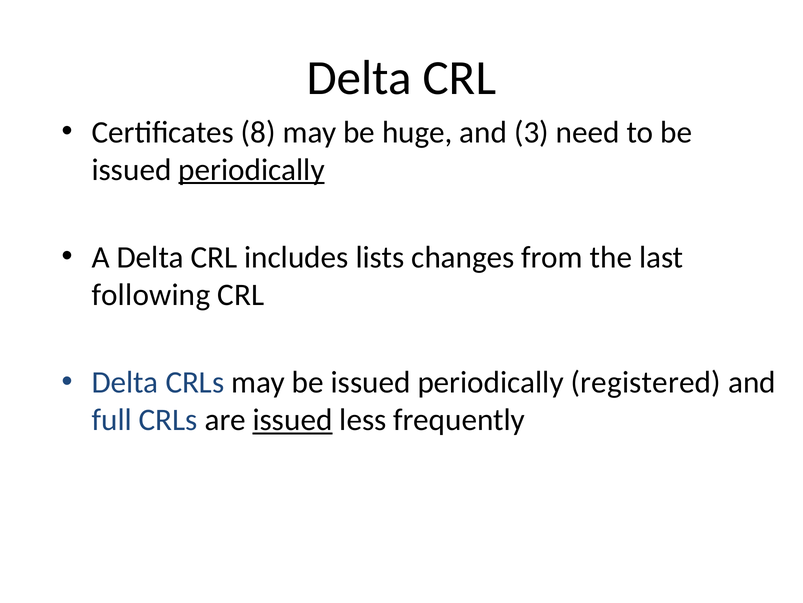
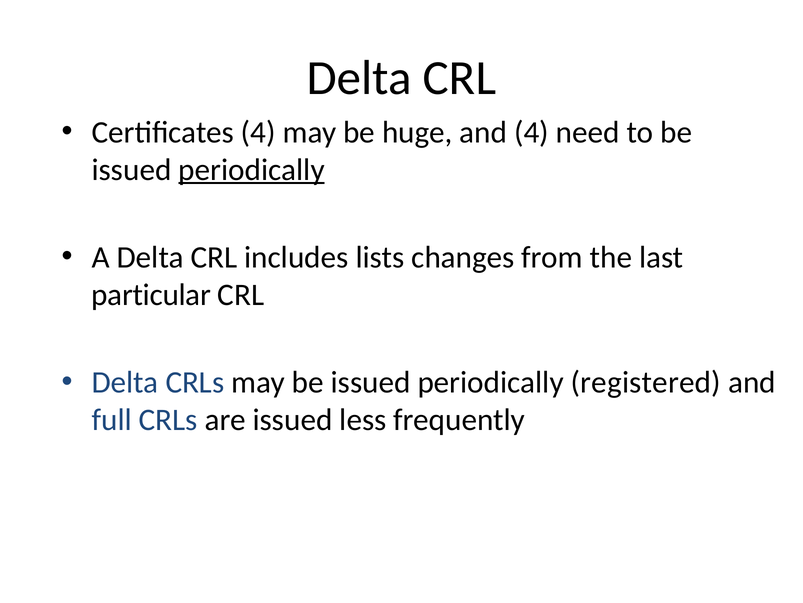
Certificates 8: 8 -> 4 (258, 132)
and 3: 3 -> 4 (531, 132)
following: following -> particular (151, 295)
issued underline: present -> none (293, 420)
